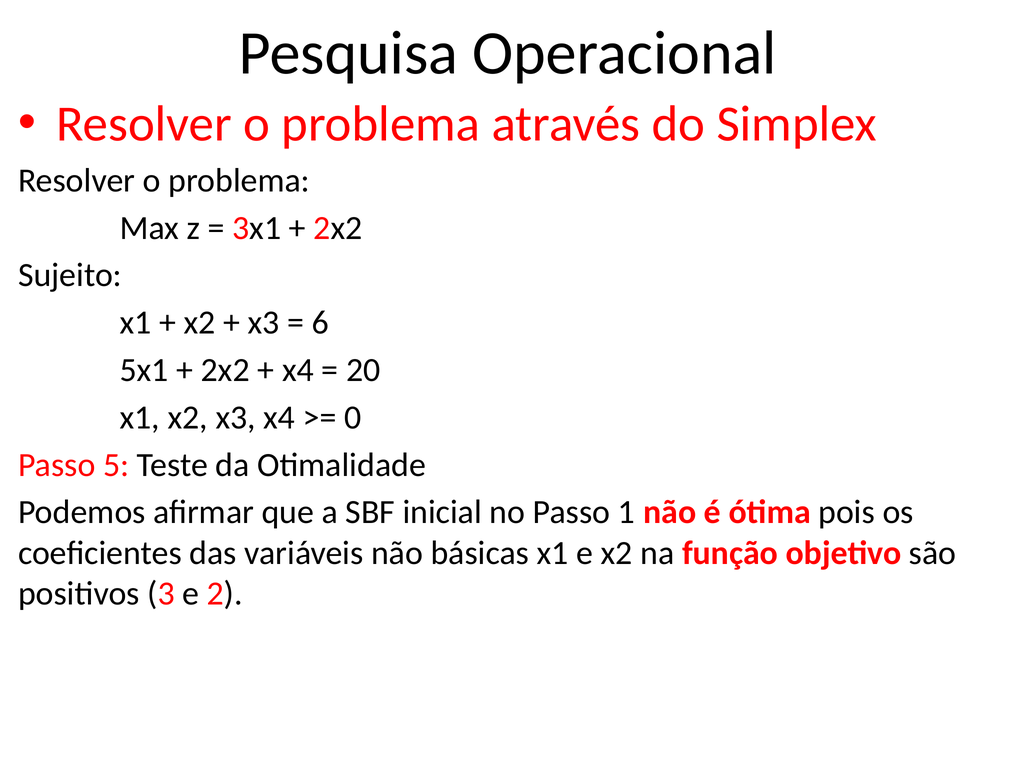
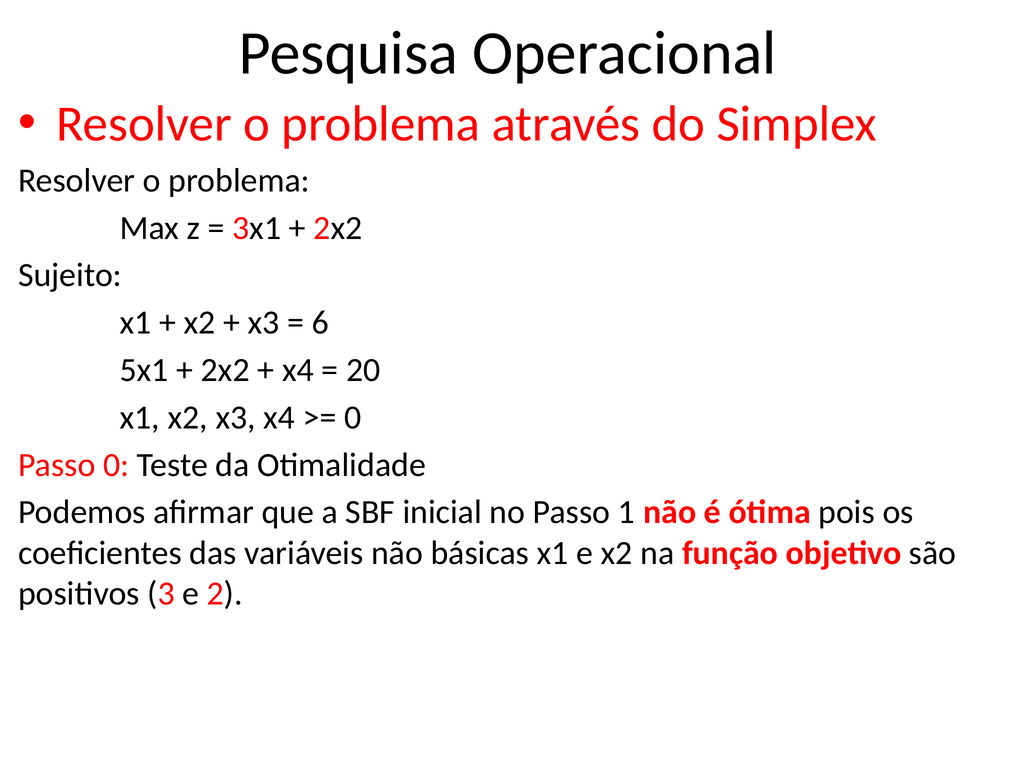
Passo 5: 5 -> 0 (116, 465)
